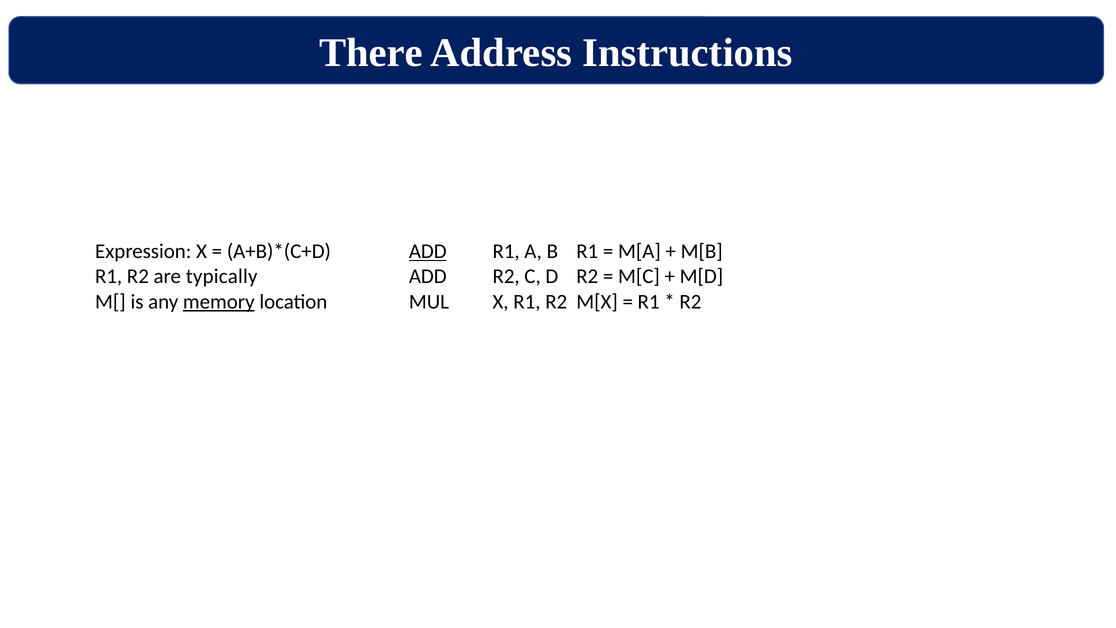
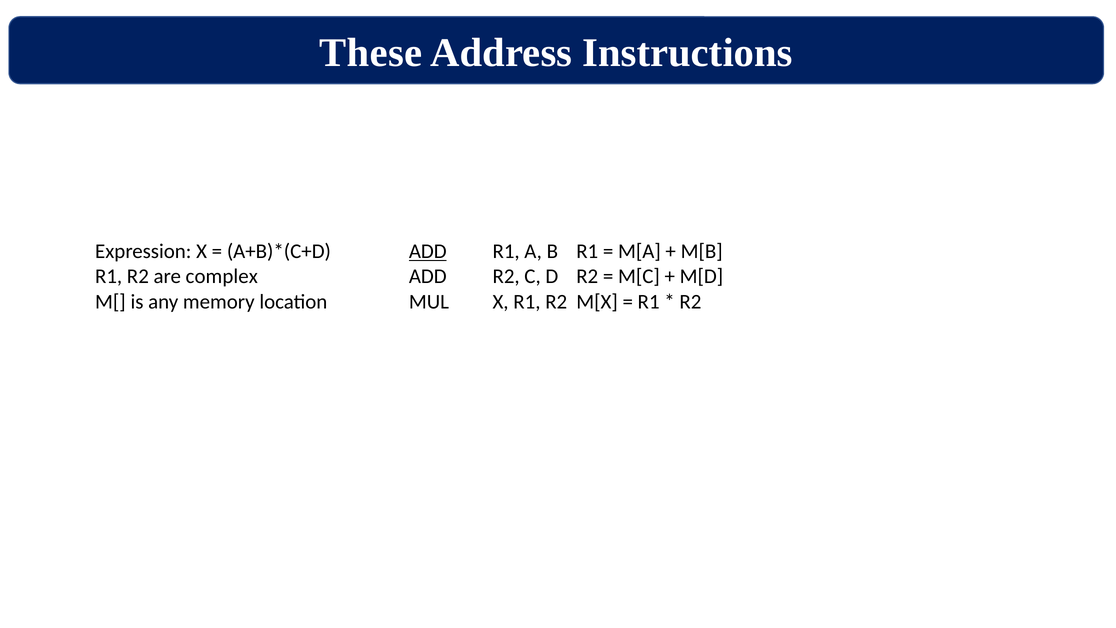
There: There -> These (371, 53)
typically: typically -> complex (222, 276)
memory underline: present -> none (219, 302)
